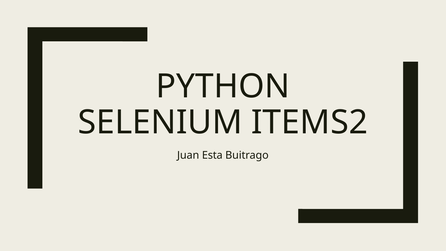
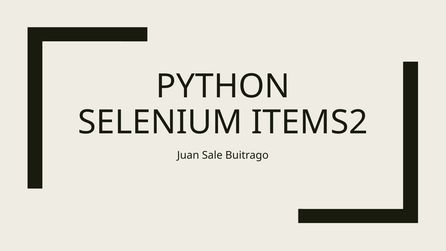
Esta: Esta -> Sale (212, 155)
